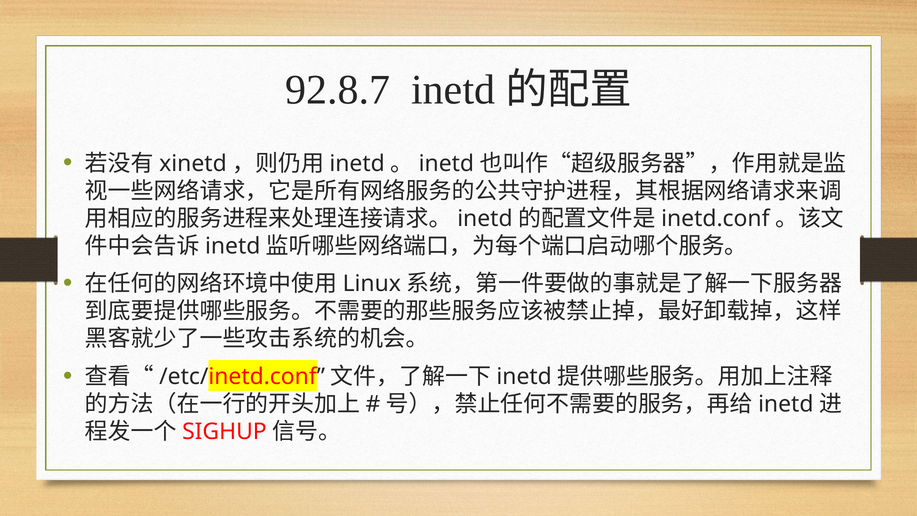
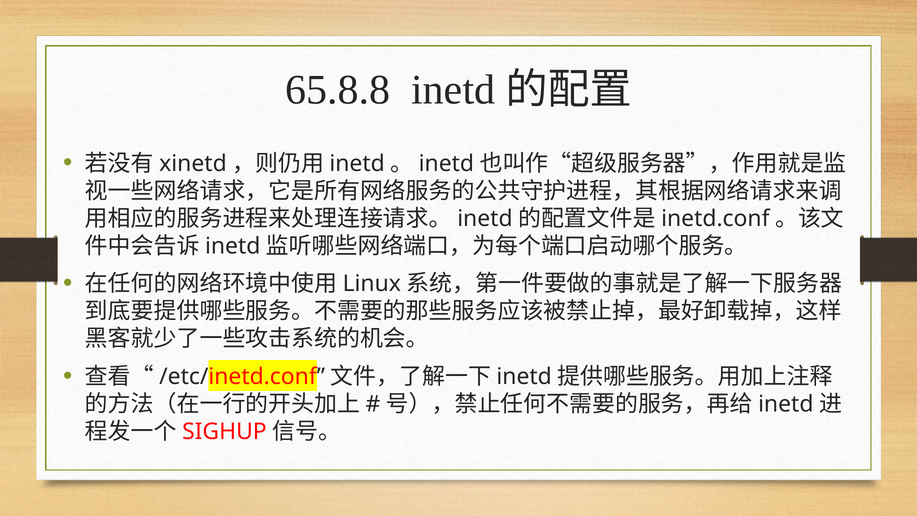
92.8.7: 92.8.7 -> 65.8.8 (338, 90)
